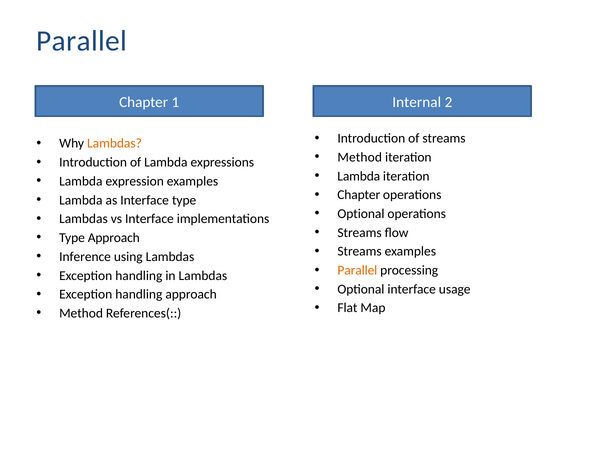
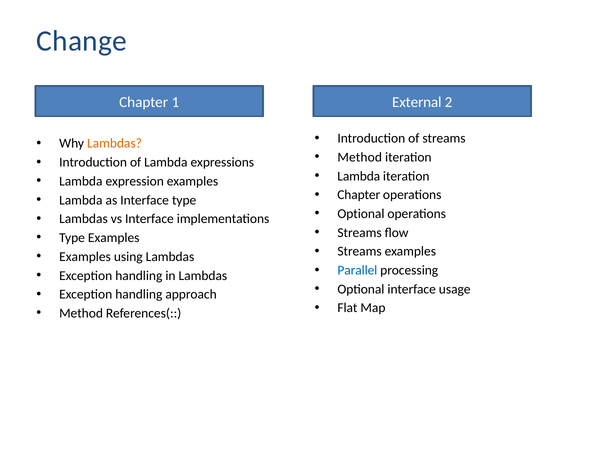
Parallel: Parallel -> Change (82, 41)
Internal: Internal -> External (417, 102)
Type Approach: Approach -> Examples (114, 238)
Inference: Inference -> Examples (85, 257)
Parallel colour: orange -> blue (357, 270)
